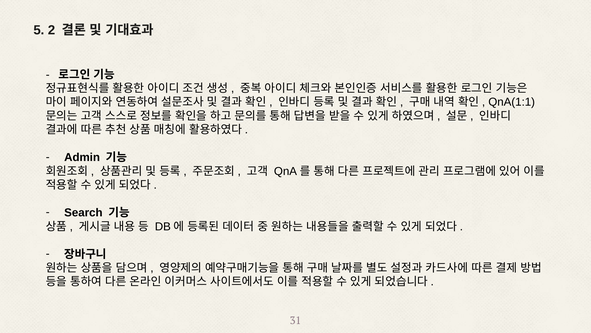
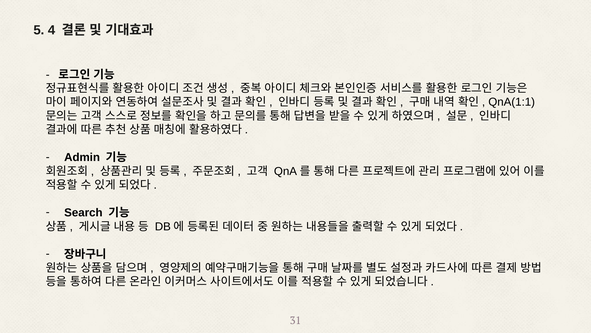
2: 2 -> 4 (52, 30)
